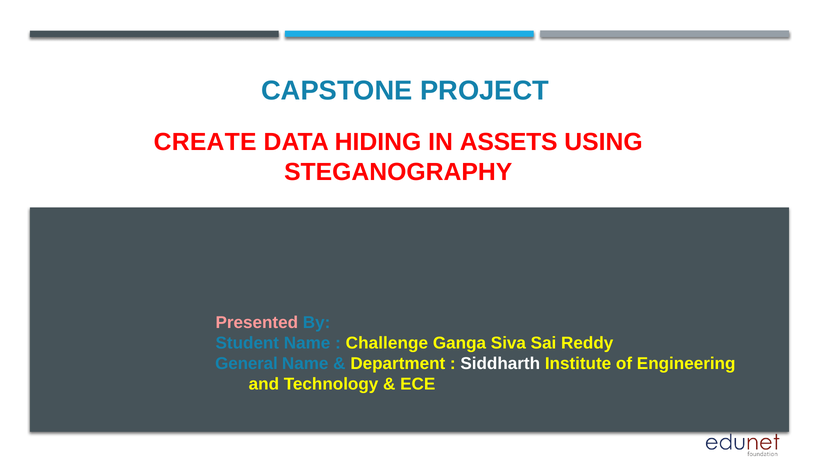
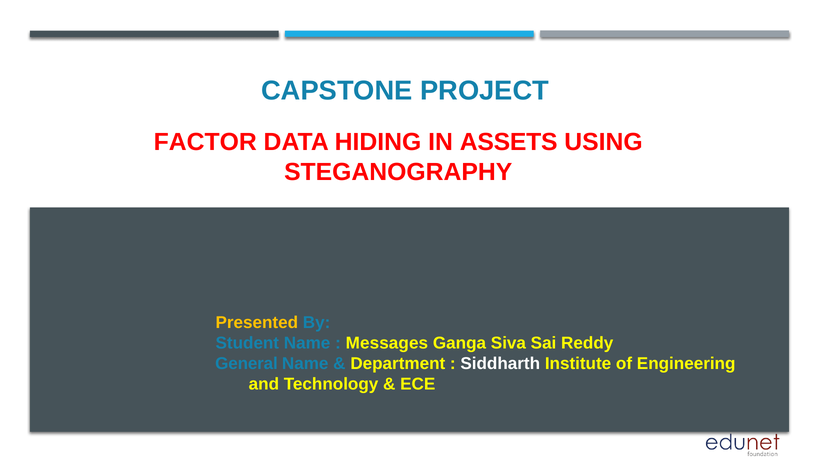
CREATE: CREATE -> FACTOR (205, 142)
Presented colour: pink -> yellow (257, 323)
Challenge: Challenge -> Messages (387, 343)
